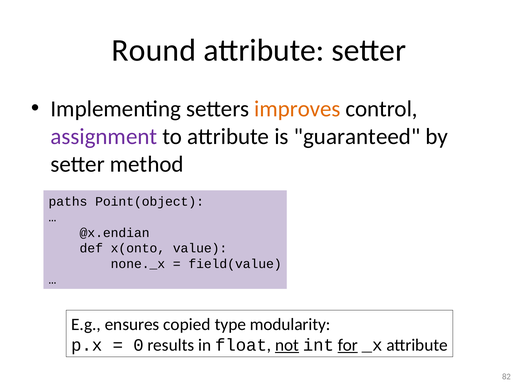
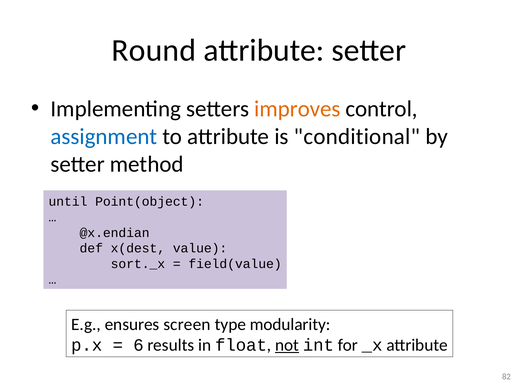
assignment colour: purple -> blue (104, 136)
guaranteed: guaranteed -> conditional (357, 136)
paths: paths -> until (68, 201)
x(onto: x(onto -> x(dest (138, 248)
none._x: none._x -> sort._x (138, 264)
copied: copied -> screen (187, 324)
0: 0 -> 6 (138, 345)
for underline: present -> none (348, 345)
